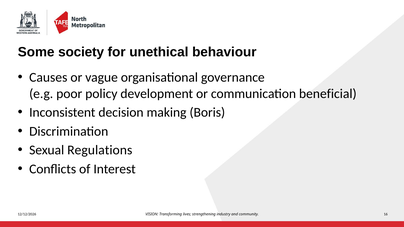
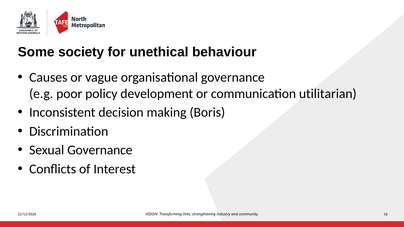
beneficial: beneficial -> utilitarian (328, 94)
Sexual Regulations: Regulations -> Governance (100, 150)
